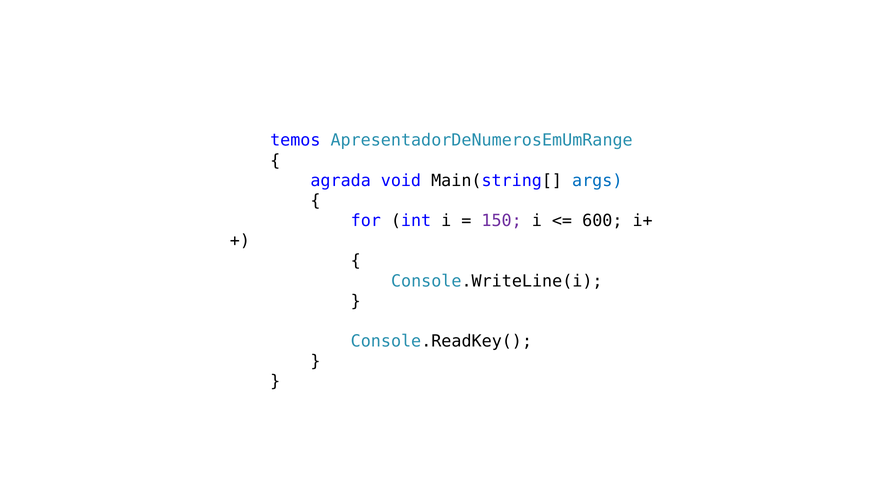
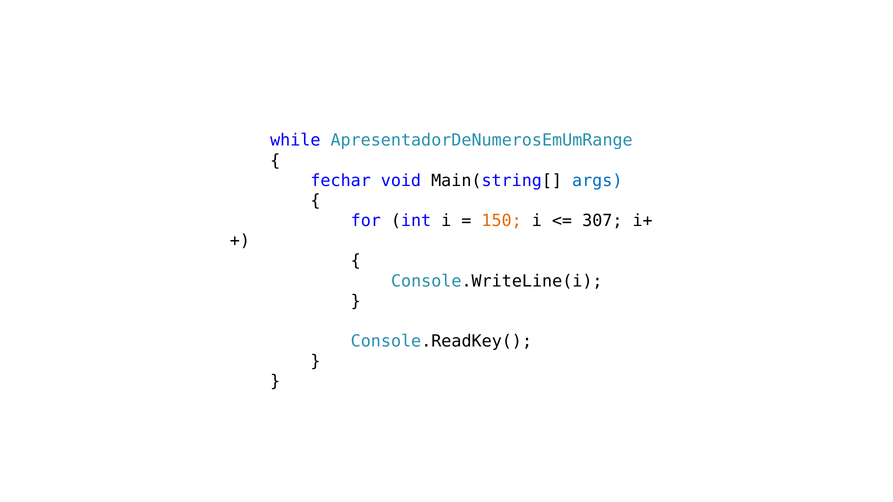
temos: temos -> while (295, 141)
agrada: agrada -> fechar (341, 181)
150 colour: purple -> orange (502, 221)
600: 600 -> 307 (602, 221)
